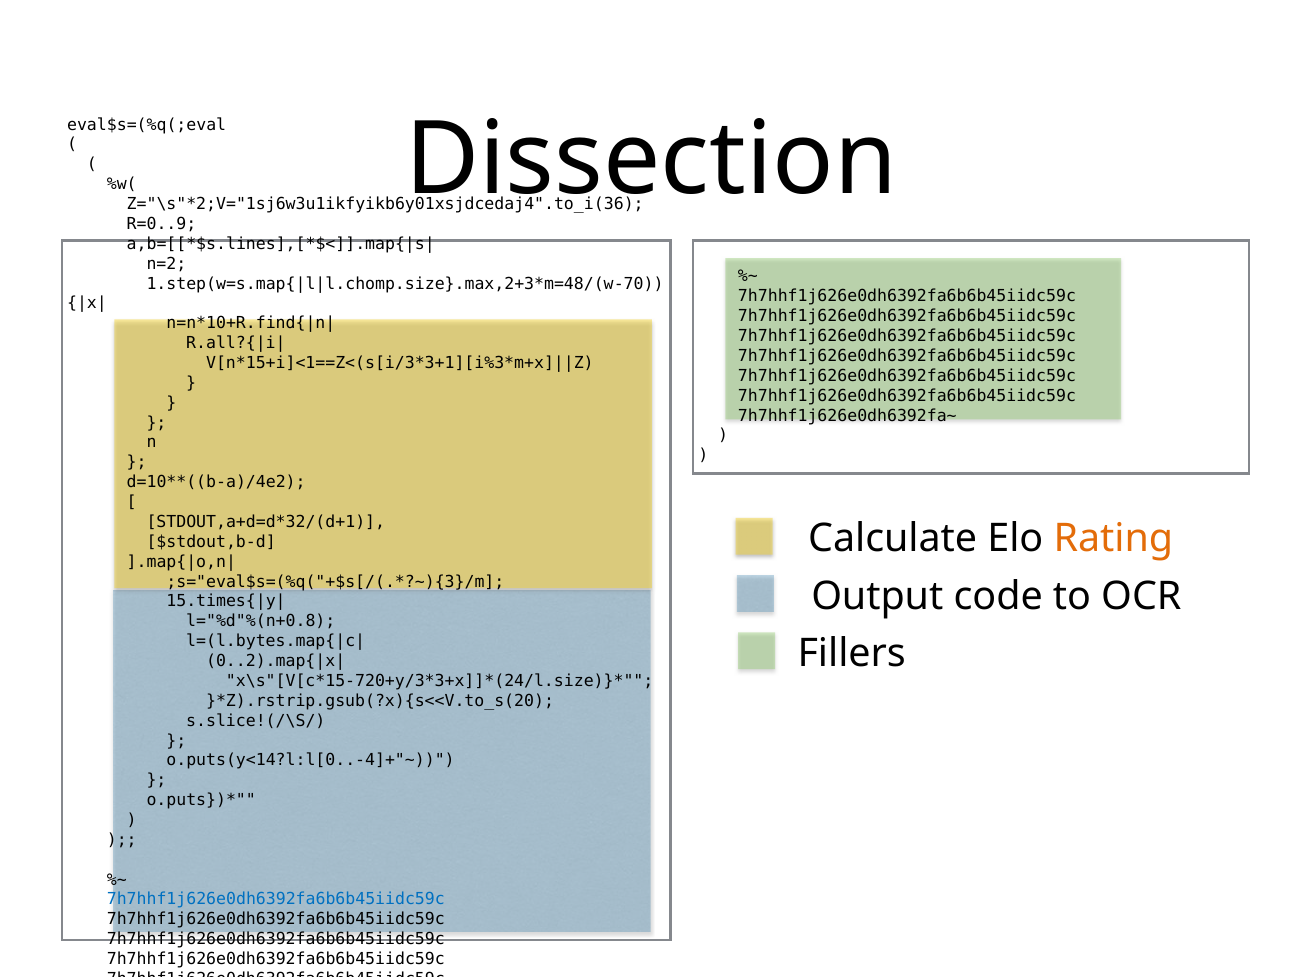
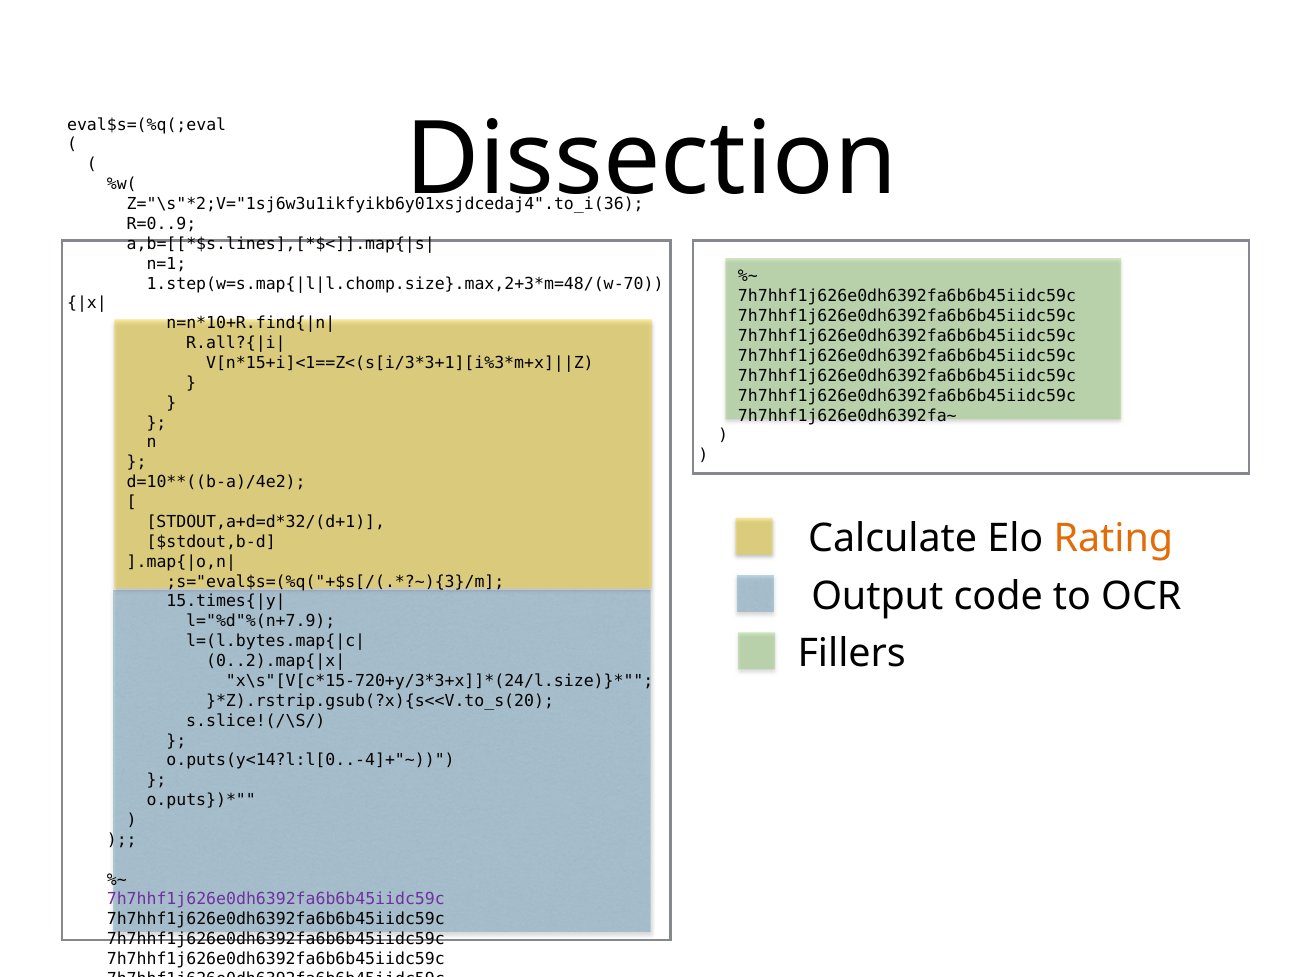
n=2: n=2 -> n=1 (166, 264)
l="%d"%(n+0.8: l="%d"%(n+0.8 -> l="%d"%(n+7.9 (261, 622)
7h7hhf1j626e0dh6392fa6b6b45iidc59c colour: blue -> purple (276, 900)
